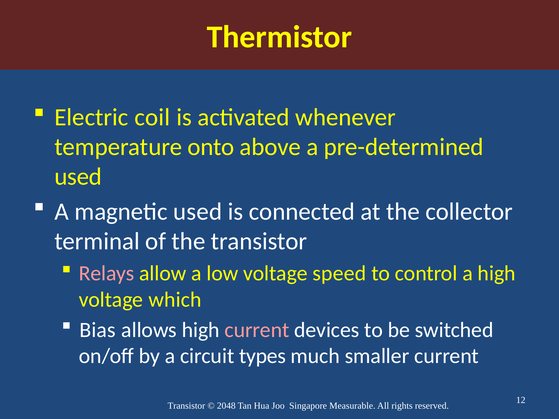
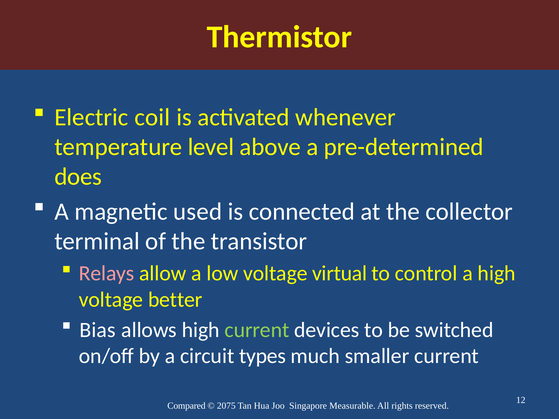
onto: onto -> level (211, 147)
used: used -> does (78, 177)
speed: speed -> virtual (340, 274)
which: which -> better (175, 300)
current colour: pink -> light green (257, 330)
Transistor: Transistor -> Compared (186, 406)
2048: 2048 -> 2075 (226, 406)
